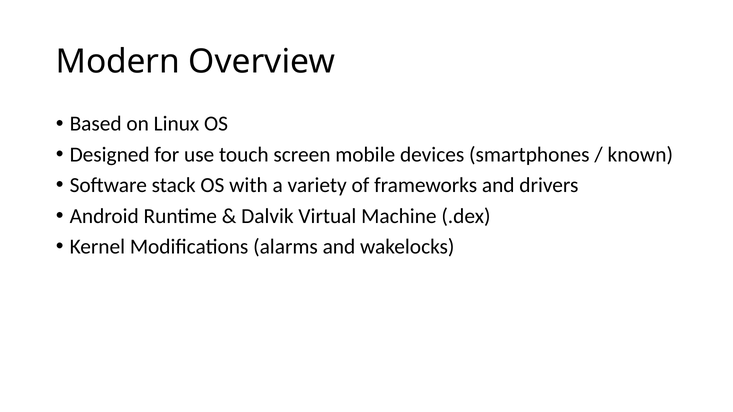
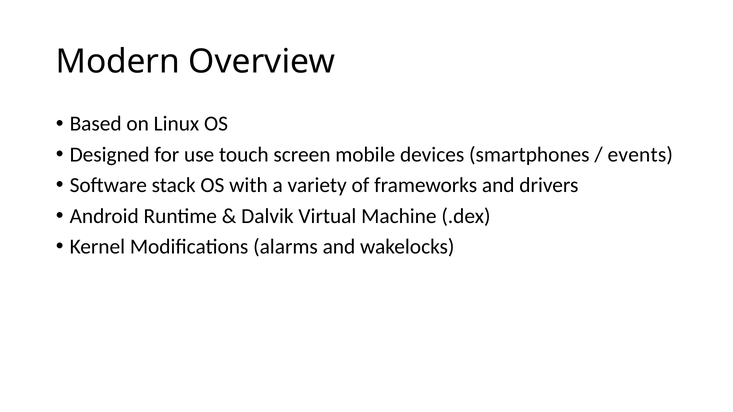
known: known -> events (640, 155)
